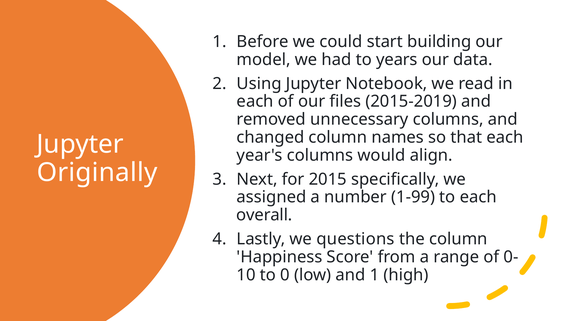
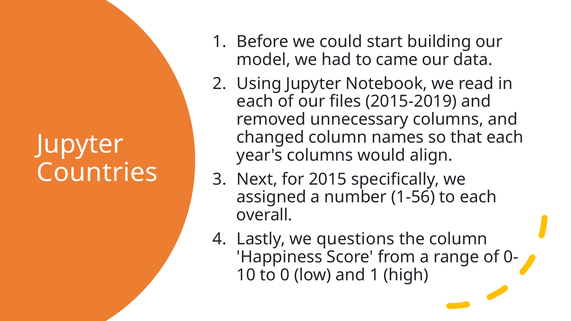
years: years -> came (397, 60)
Originally: Originally -> Countries (97, 172)
1-99: 1-99 -> 1-56 (413, 197)
